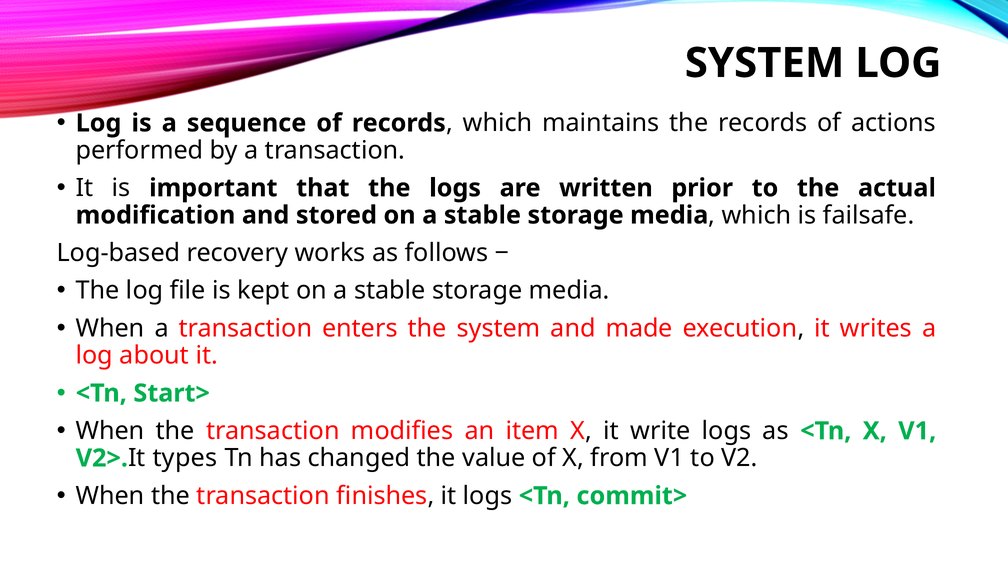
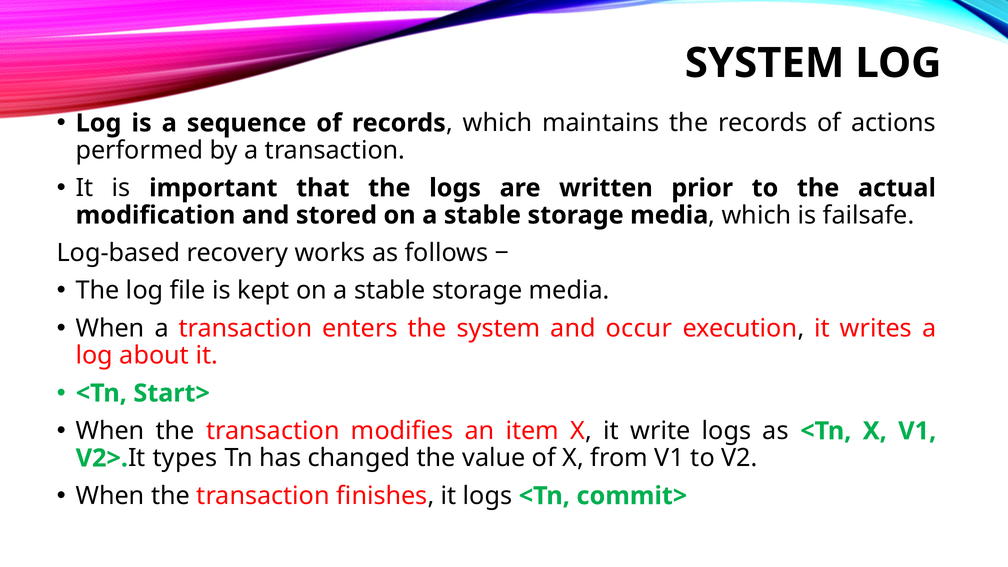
made: made -> occur (639, 328)
